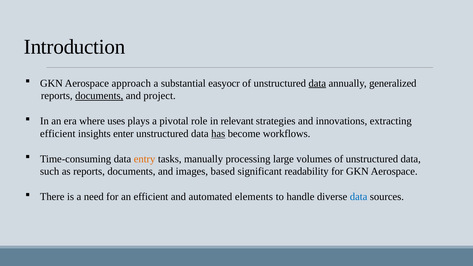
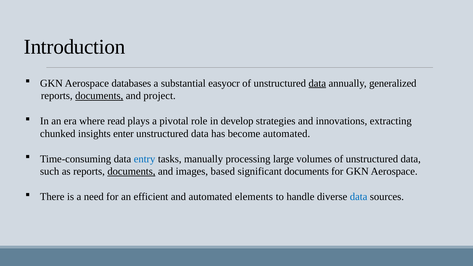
approach: approach -> databases (131, 83)
uses: uses -> read (116, 121)
relevant: relevant -> develop (237, 121)
efficient: efficient -> chunked (58, 134)
has underline: present -> none (218, 134)
become workflows: workflows -> automated (287, 134)
entry colour: orange -> blue (145, 159)
documents underline: none -> present (131, 172)
significant readability: readability -> documents (307, 172)
